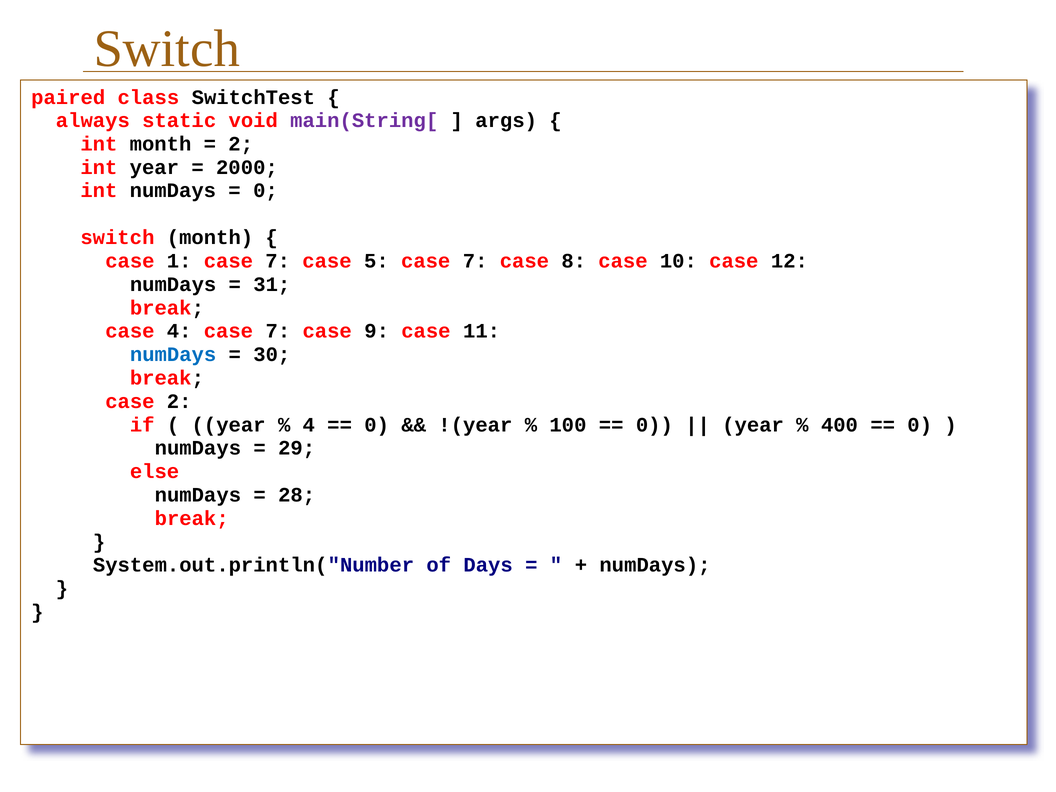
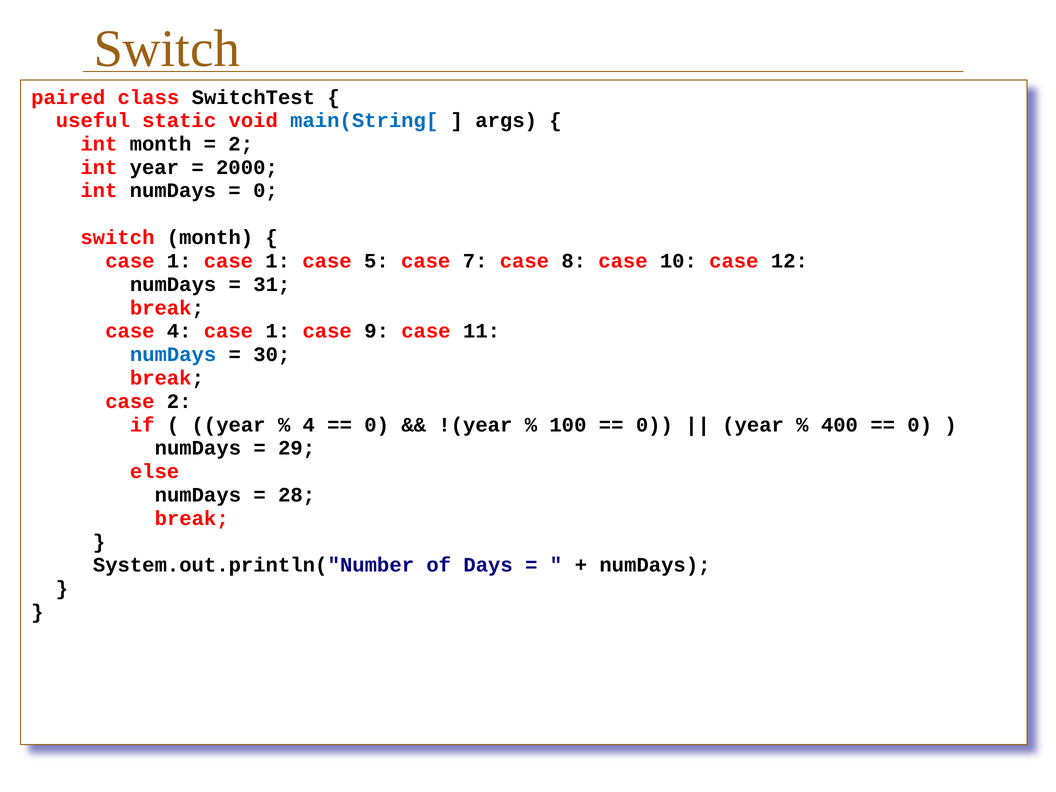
always: always -> useful (93, 120)
main(String[ colour: purple -> blue (364, 120)
1 case 7: 7 -> 1 (278, 261)
4 case 7: 7 -> 1 (278, 331)
